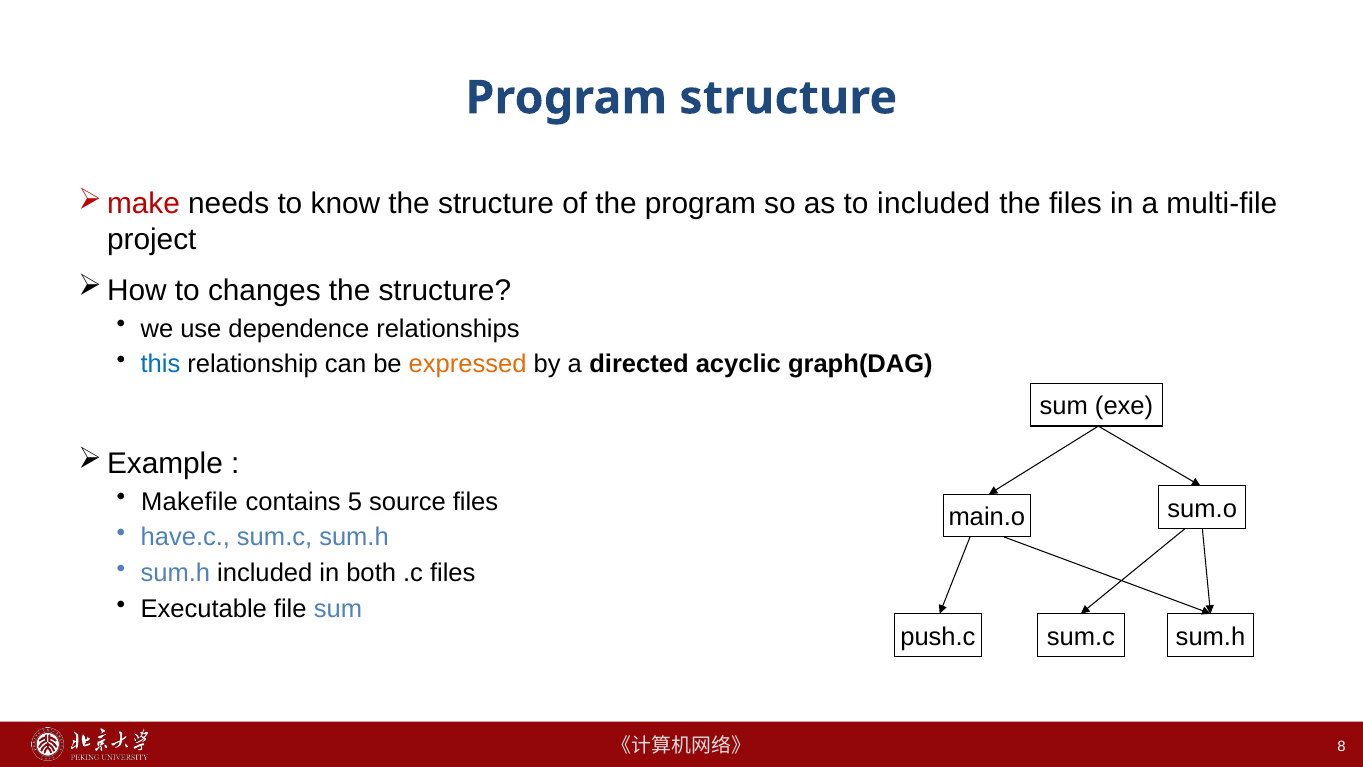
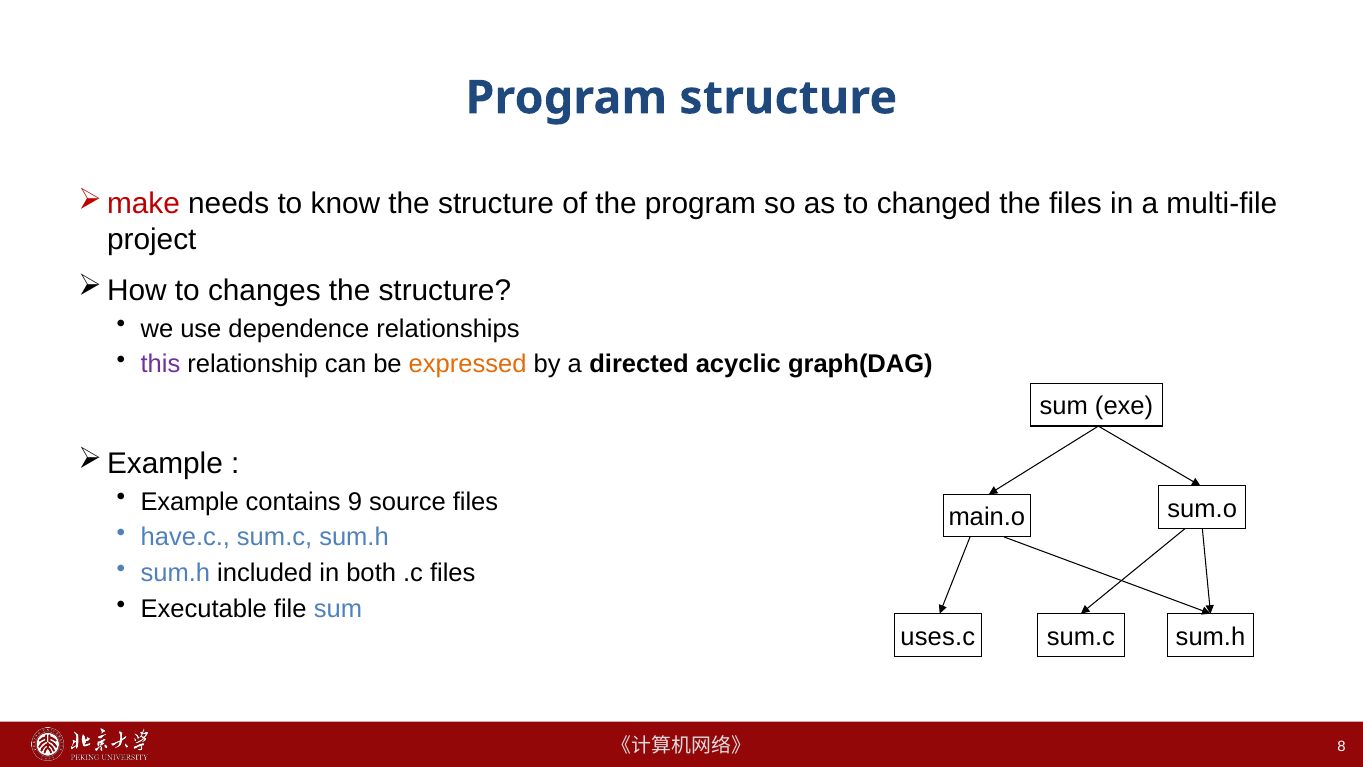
to included: included -> changed (934, 204)
this colour: blue -> purple (160, 364)
Makefile: Makefile -> Example (190, 501)
5: 5 -> 9 (355, 501)
push.c: push.c -> uses.c (938, 636)
